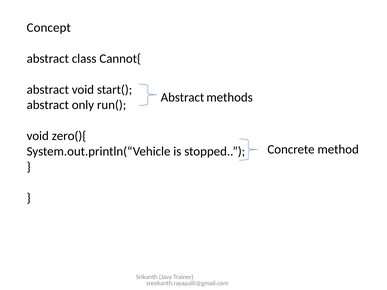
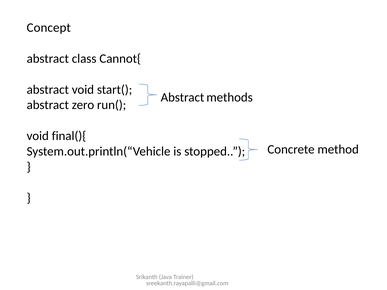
only: only -> zero (83, 105)
zero(){: zero(){ -> final(){ (69, 136)
